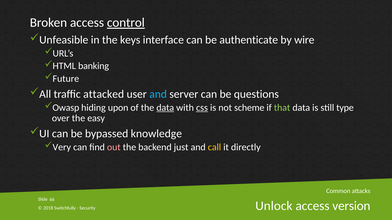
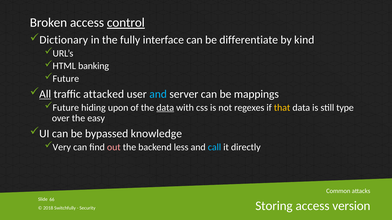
Unfeasible: Unfeasible -> Dictionary (64, 40)
keys: keys -> fully (130, 40)
authenticate: authenticate -> differentiate (249, 40)
wire: wire -> kind (304, 40)
All underline: none -> present (45, 94)
questions: questions -> mappings (256, 94)
Owasp: Owasp -> Future (66, 108)
css underline: present -> none (202, 108)
scheme: scheme -> regexes (249, 108)
that colour: light green -> yellow (282, 108)
just: just -> less (181, 147)
call colour: yellow -> light blue (214, 147)
Unlock: Unlock -> Storing (274, 206)
